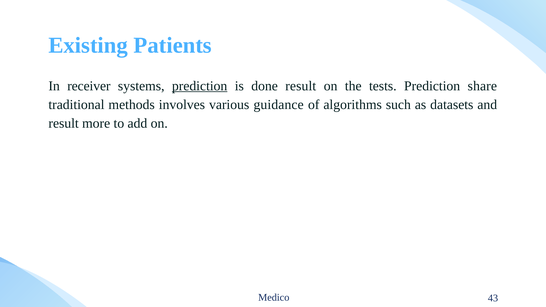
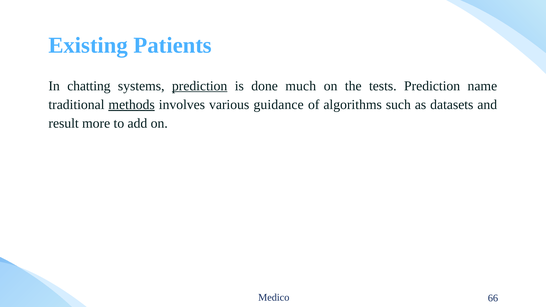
receiver: receiver -> chatting (89, 86)
done result: result -> much (301, 86)
share: share -> name (482, 86)
methods underline: none -> present (132, 105)
43: 43 -> 66 (493, 298)
